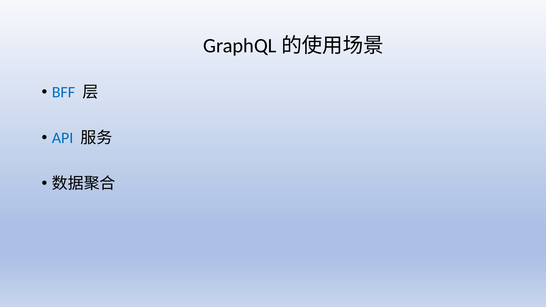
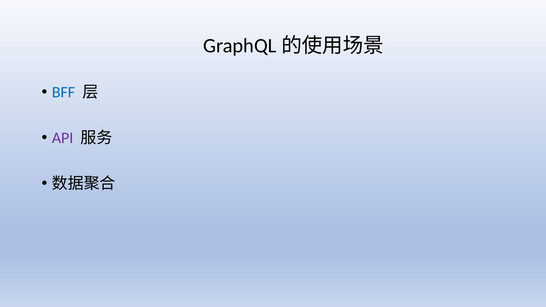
API colour: blue -> purple (63, 138)
